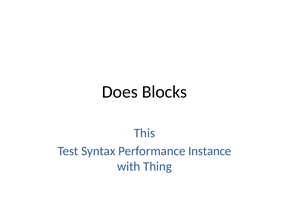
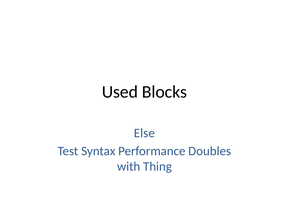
Does: Does -> Used (120, 92)
This: This -> Else (144, 133)
Instance: Instance -> Doubles (210, 151)
